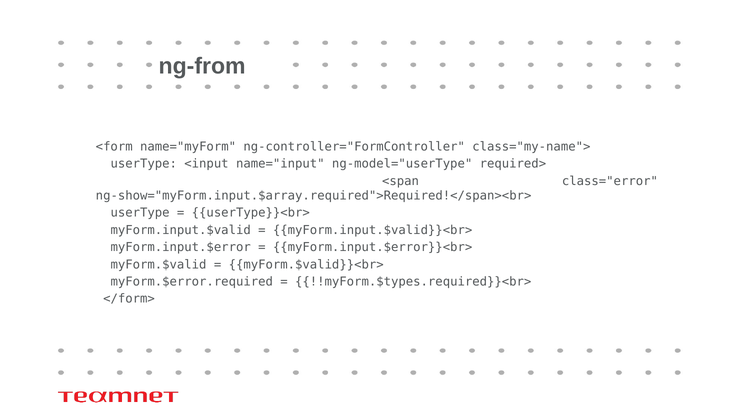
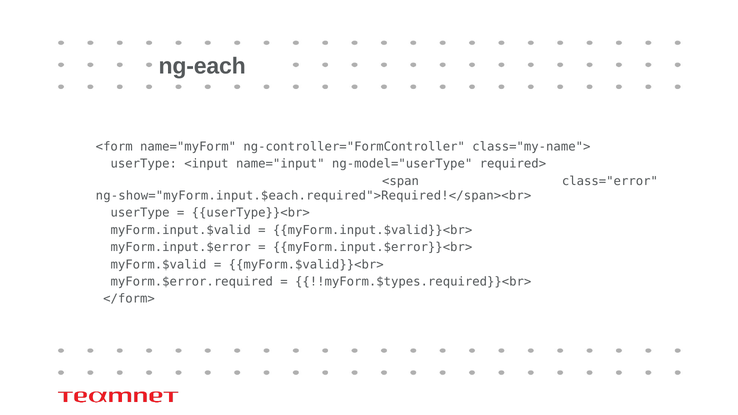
ng-from: ng-from -> ng-each (202, 66)
ng-show="myForm.input.$array.required">Required!</span><br>: ng-show="myForm.input.$array.required">Required!</span><br> -> ng-show="myForm.input.$each.required">Required!</span><br> (314, 196)
